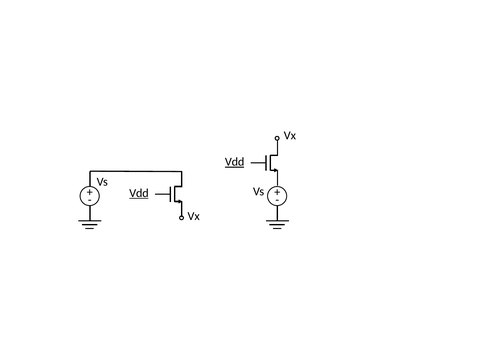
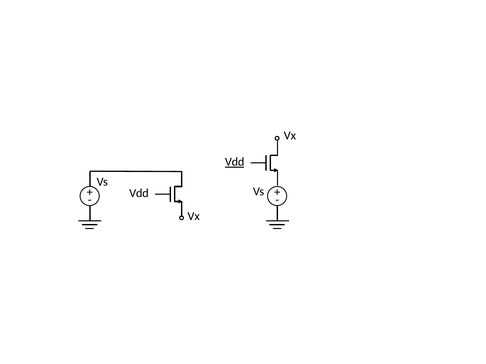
Vdd underline: present -> none (139, 193)
